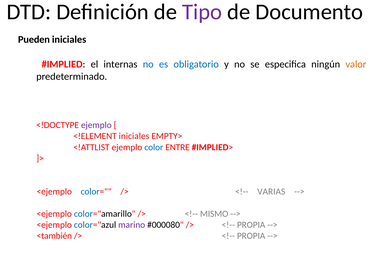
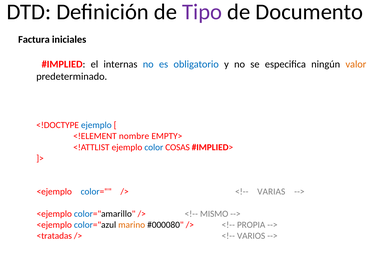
Pueden: Pueden -> Factura (34, 40)
ejemplo colour: purple -> blue (96, 125)
<!ELEMENT iniciales: iniciales -> nombre (134, 136)
ENTRE: ENTRE -> COSAS (178, 148)
marino colour: purple -> orange (132, 225)
<también: <también -> <tratadas (54, 236)
PROPIA: PROPIA -> VARIOS (251, 236)
